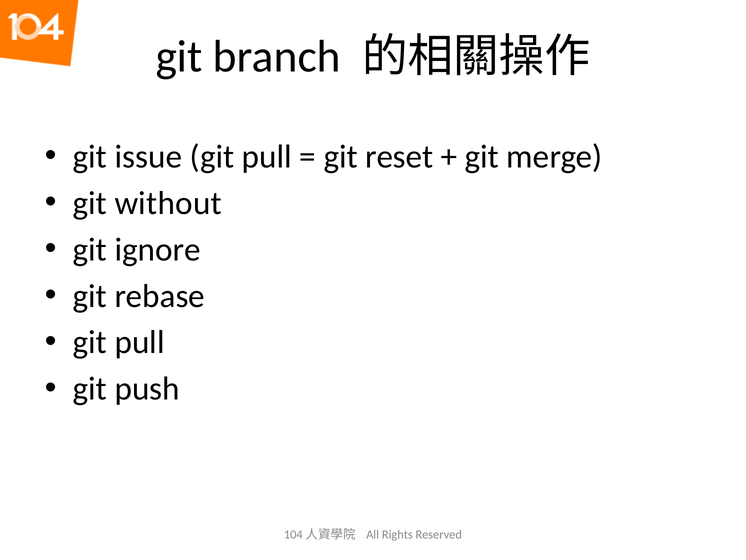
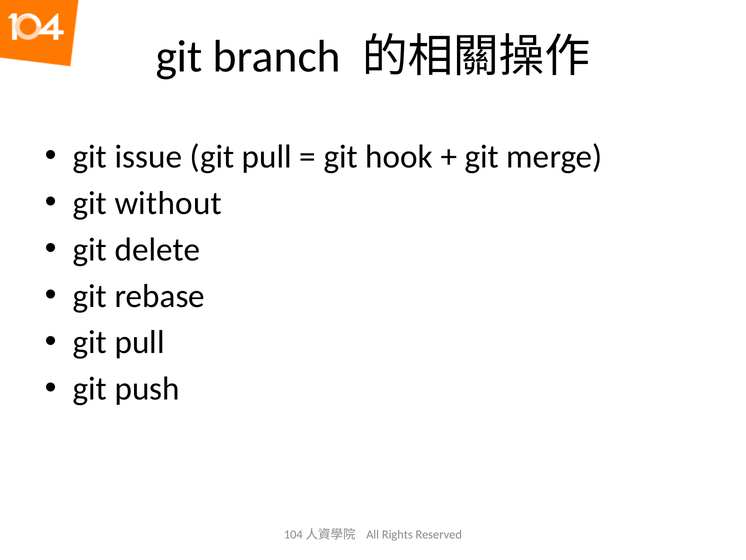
reset: reset -> hook (399, 156)
ignore: ignore -> delete (157, 249)
